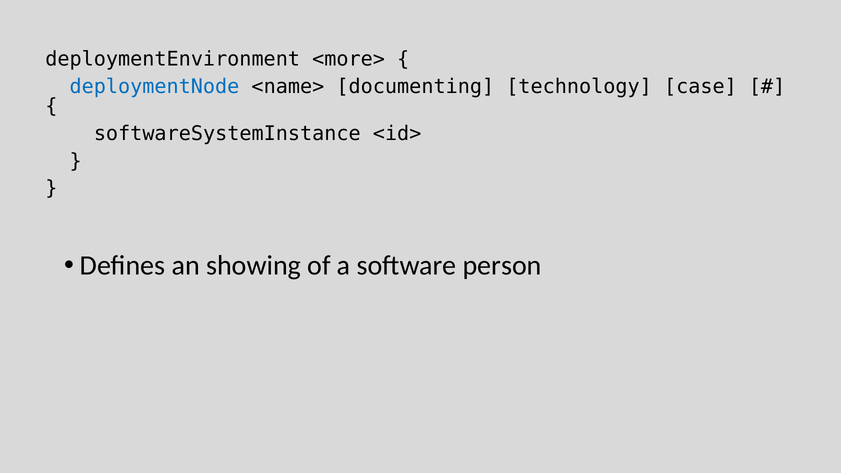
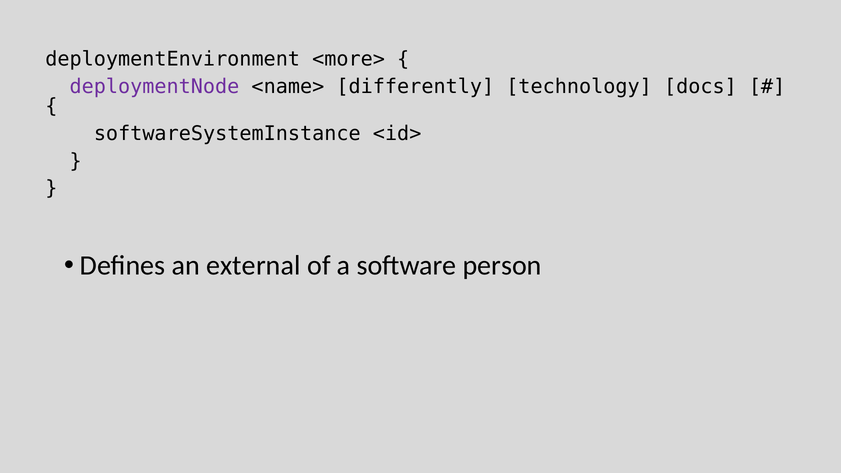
deploymentNode colour: blue -> purple (154, 86)
documenting: documenting -> differently (415, 86)
case: case -> docs (700, 86)
showing: showing -> external (253, 266)
